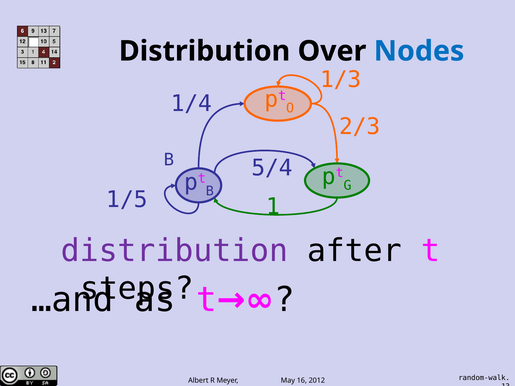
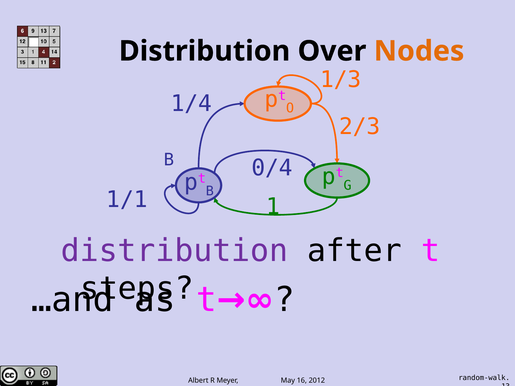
Nodes colour: blue -> orange (419, 51)
5/4: 5/4 -> 0/4 (272, 168)
1/5: 1/5 -> 1/1 (127, 200)
